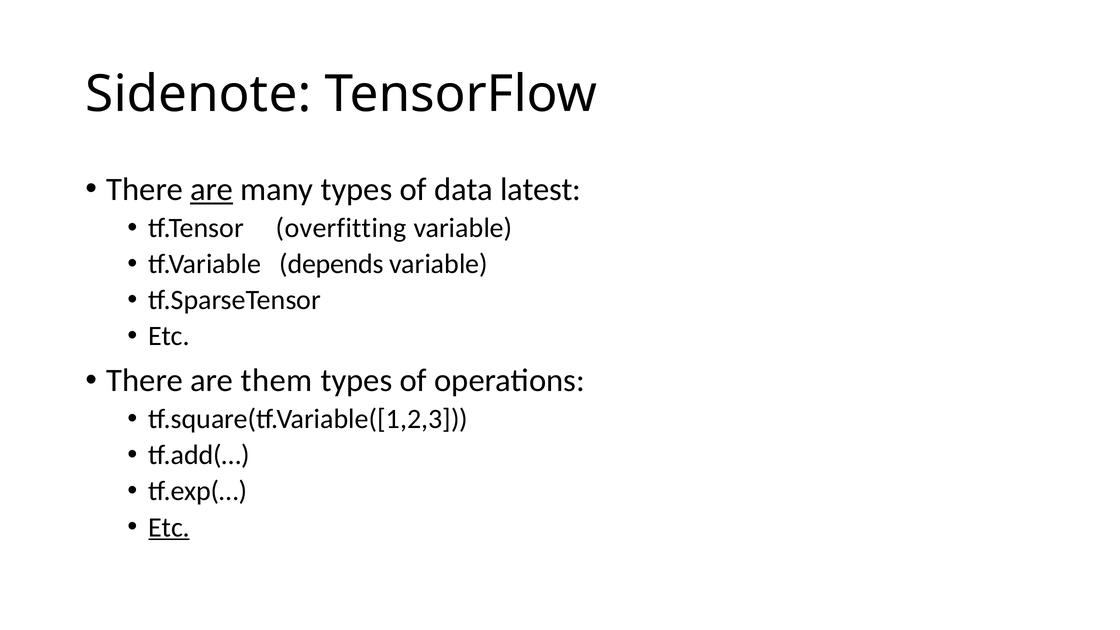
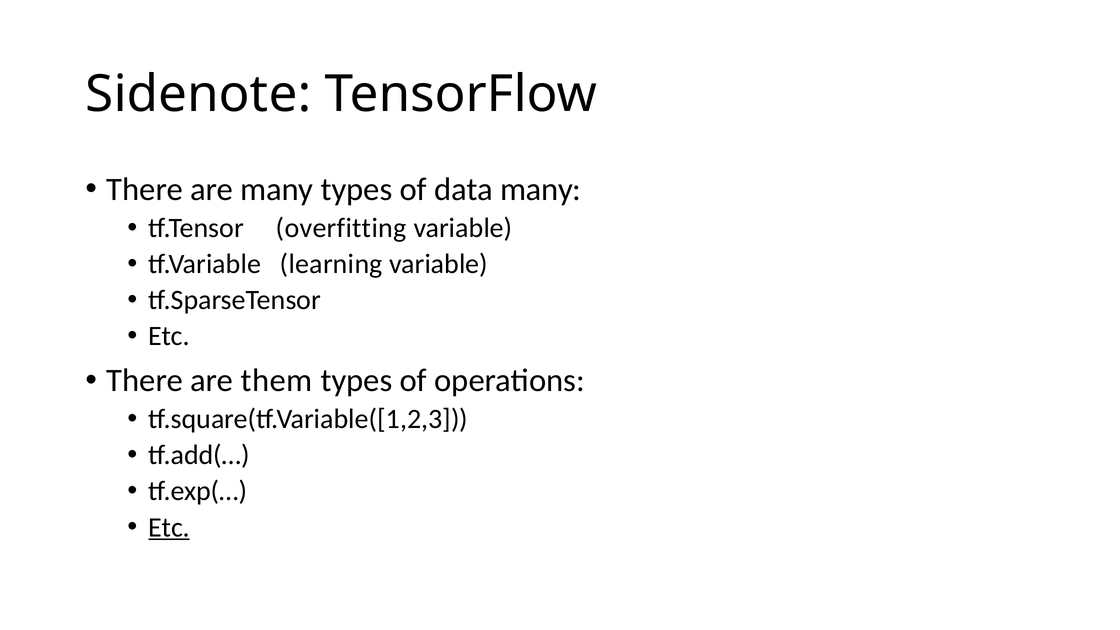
are underline: present -> none (212, 189)
data latest: latest -> many (541, 189)
depends: depends -> learning (331, 264)
